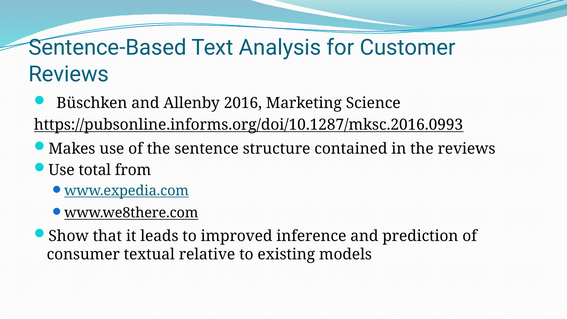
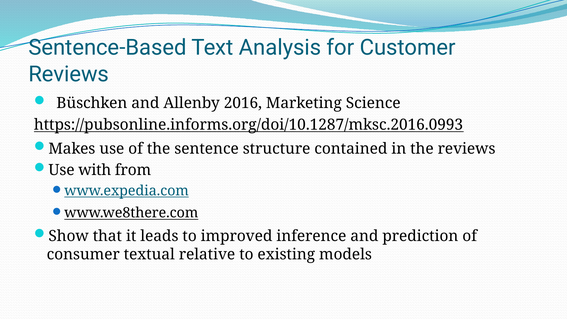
total: total -> with (95, 170)
